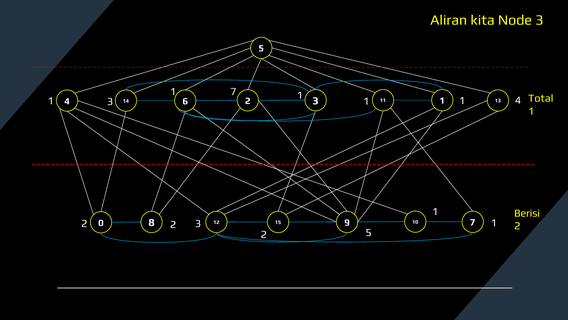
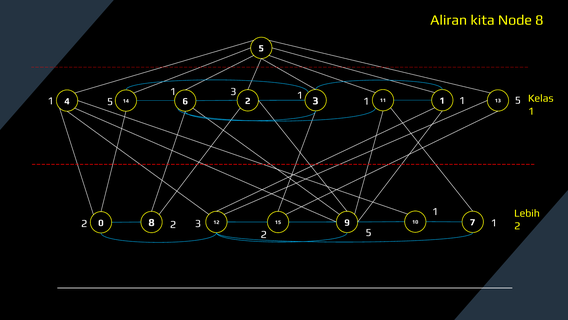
Node 3: 3 -> 8 (539, 20)
1 7: 7 -> 3 (233, 92)
Total: Total -> Kelas (541, 98)
3: 3 -> 5 (110, 102)
4: 4 -> 5 (518, 100)
Berisi: Berisi -> Lebih (527, 213)
